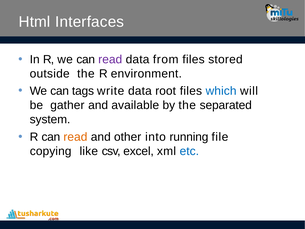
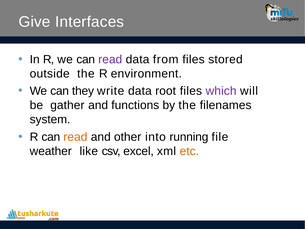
Html: Html -> Give (34, 22)
tags: tags -> they (83, 91)
which colour: blue -> purple (221, 91)
available: available -> functions (135, 105)
separated: separated -> filenames (226, 105)
copying: copying -> weather (51, 151)
etc colour: blue -> orange (189, 151)
